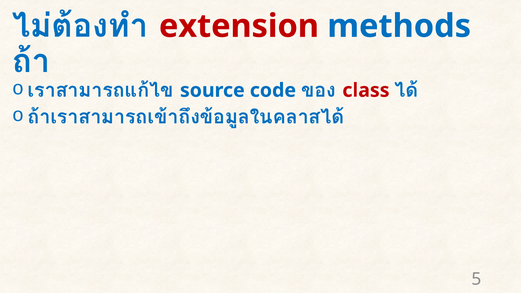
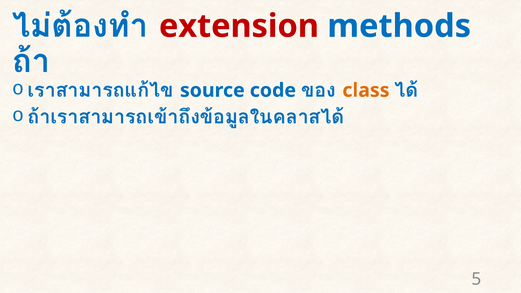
class colour: red -> orange (366, 90)
